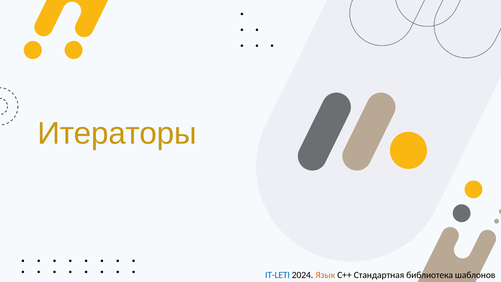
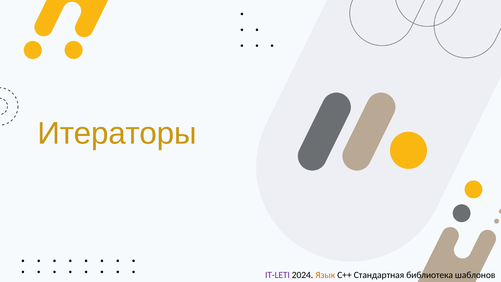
IT-LETI colour: blue -> purple (277, 275)
